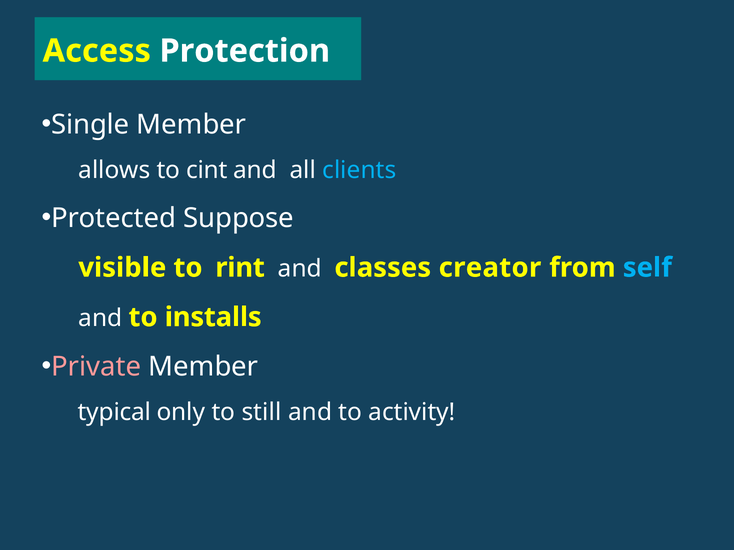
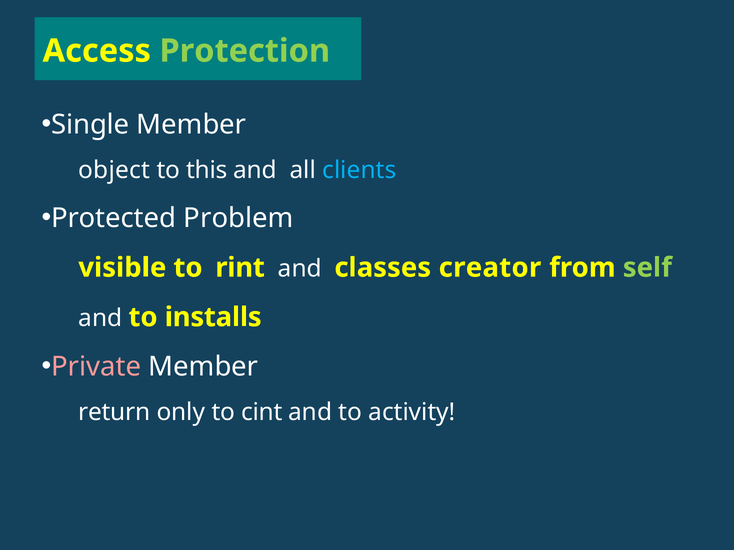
Protection colour: white -> light green (245, 51)
allows: allows -> object (114, 170)
cint: cint -> this (207, 170)
Suppose: Suppose -> Problem (239, 218)
self colour: light blue -> light green (647, 268)
typical: typical -> return (114, 413)
still: still -> cint (262, 413)
